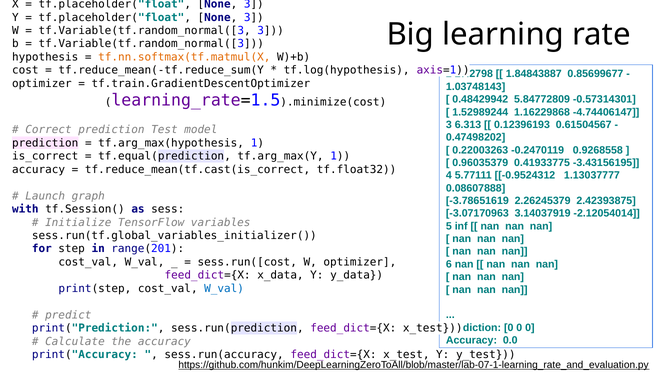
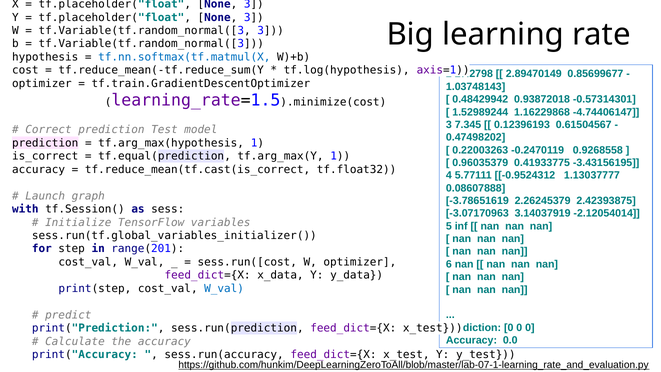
tf.nn.softmax(tf.matmul(X colour: orange -> blue (184, 57)
1.84843887: 1.84843887 -> 2.89470149 (534, 74)
5.84772809: 5.84772809 -> 0.93872018 (542, 99)
6.313: 6.313 -> 7.345 (468, 125)
